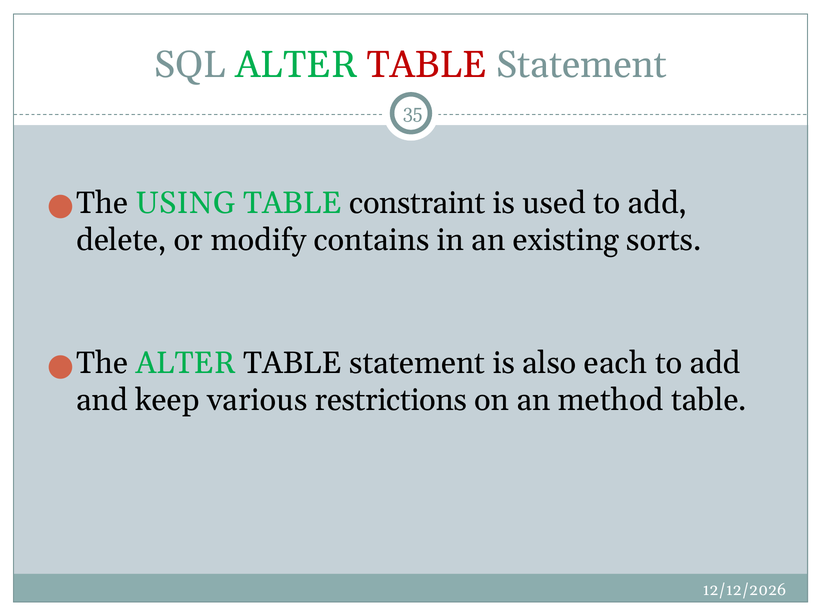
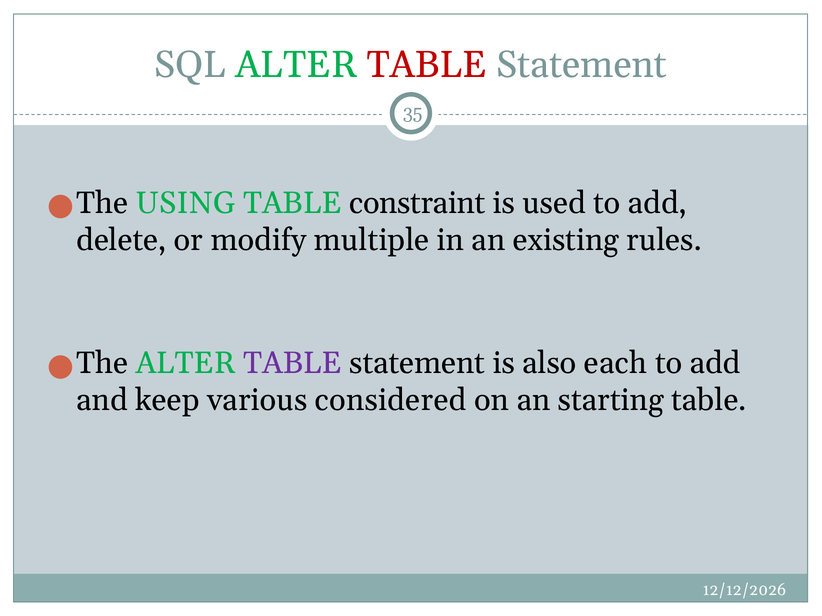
contains: contains -> multiple (371, 240)
sorts: sorts -> rules (664, 240)
TABLE colour: black -> purple (293, 364)
restrictions: restrictions -> considered (391, 401)
method: method -> starting (611, 401)
